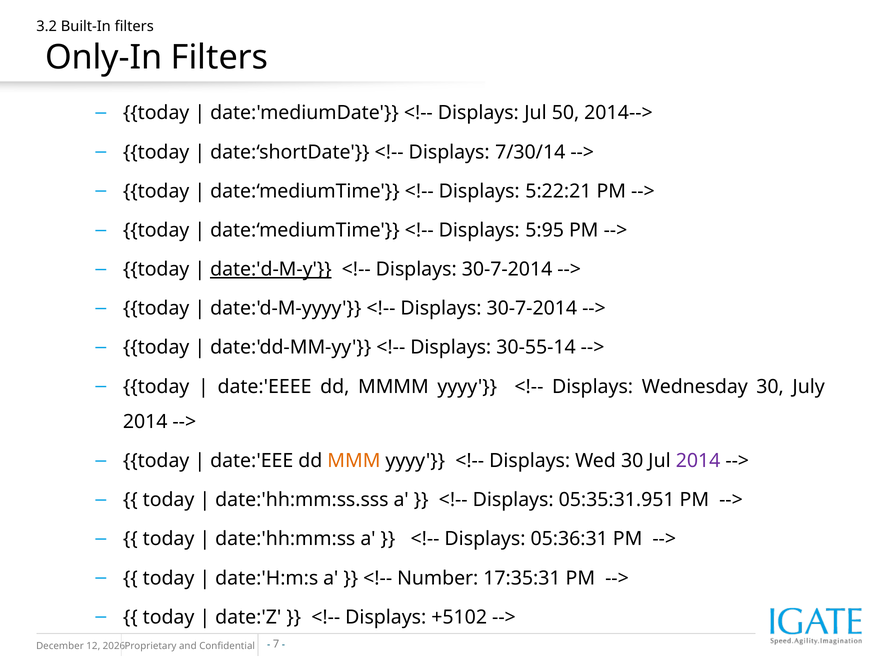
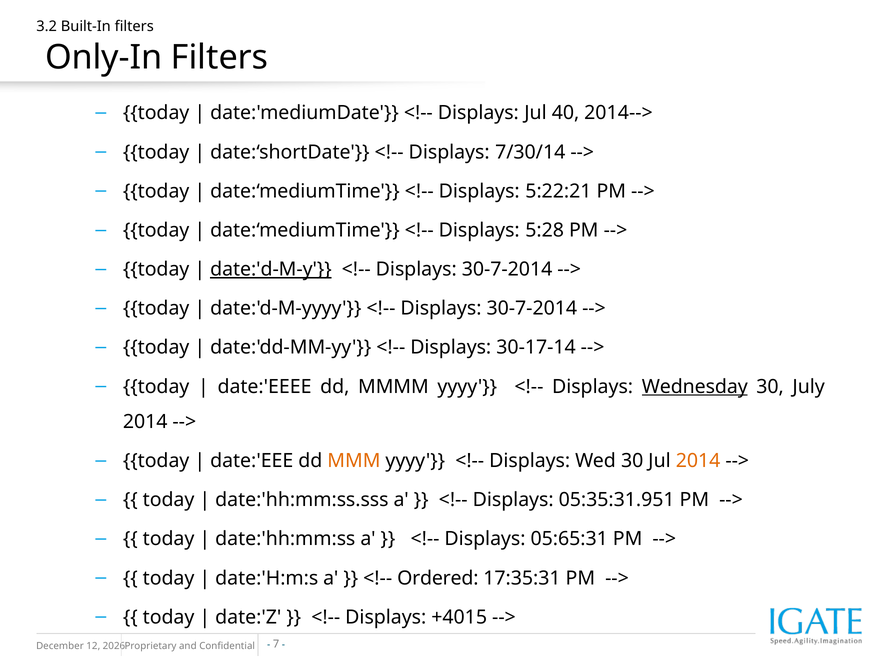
50: 50 -> 40 (566, 113)
5:95: 5:95 -> 5:28 (545, 230)
30-55-14: 30-55-14 -> 30-17-14 (536, 347)
Wednesday underline: none -> present (695, 387)
2014 colour: purple -> orange (698, 461)
05:36:31: 05:36:31 -> 05:65:31 (569, 539)
Number: Number -> Ordered (438, 578)
+5102: +5102 -> +4015 (459, 617)
